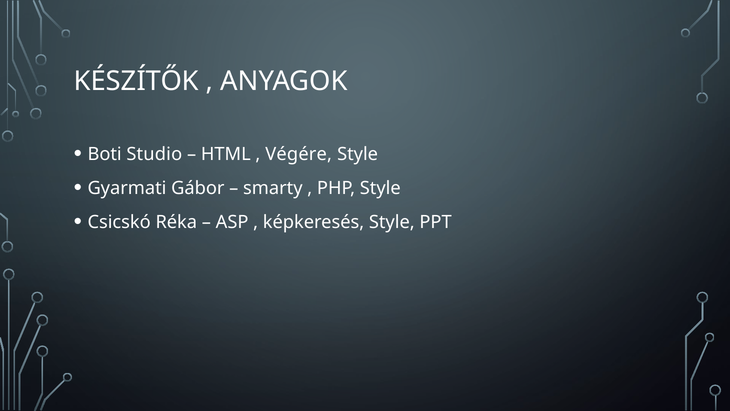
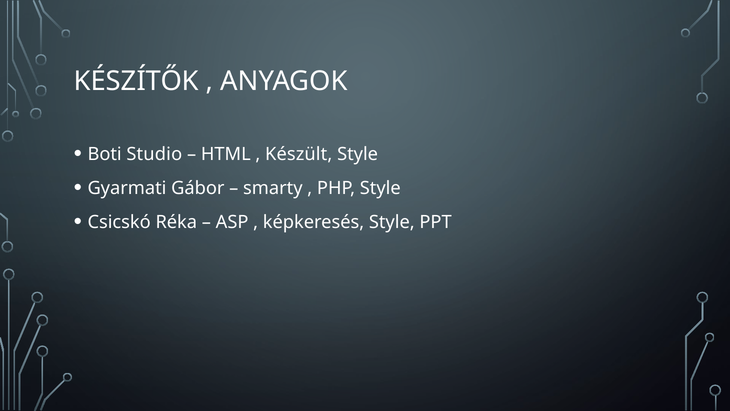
Végére: Végére -> Készült (299, 154)
